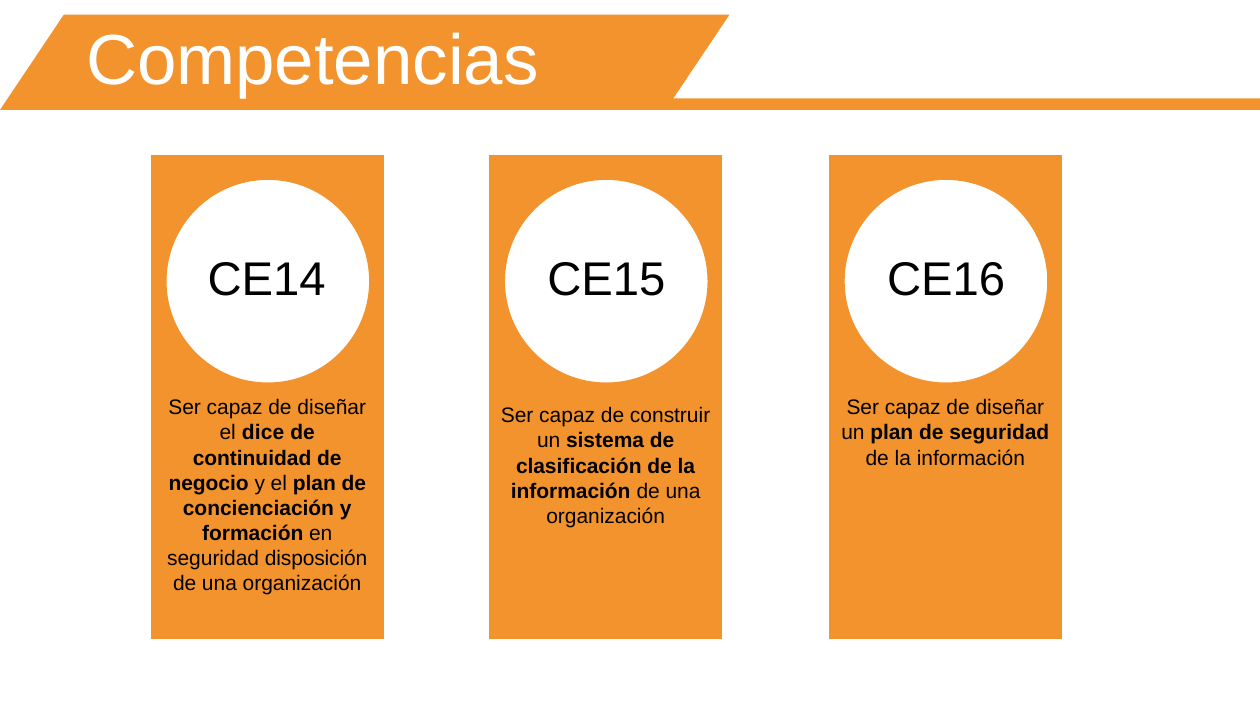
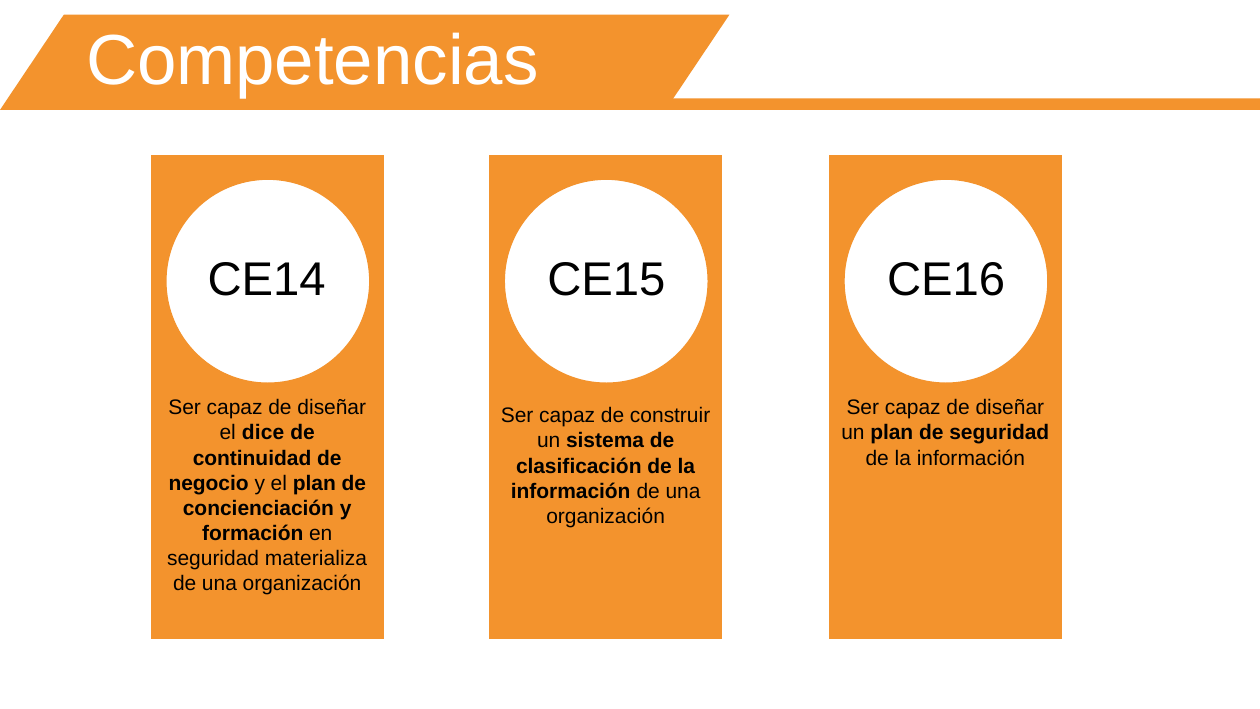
disposición: disposición -> materializa (316, 559)
